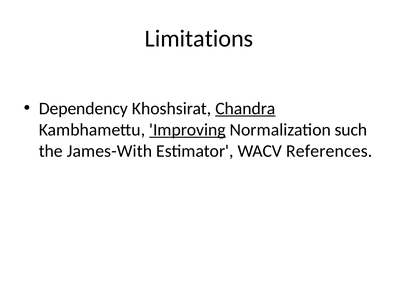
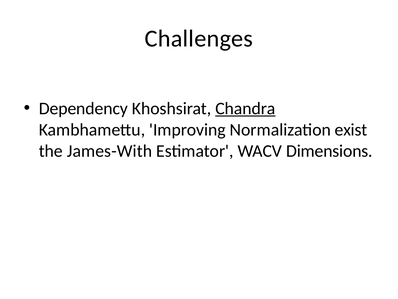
Limitations: Limitations -> Challenges (199, 39)
Improving underline: present -> none (187, 129)
such: such -> exist (351, 129)
References: References -> Dimensions (329, 151)
